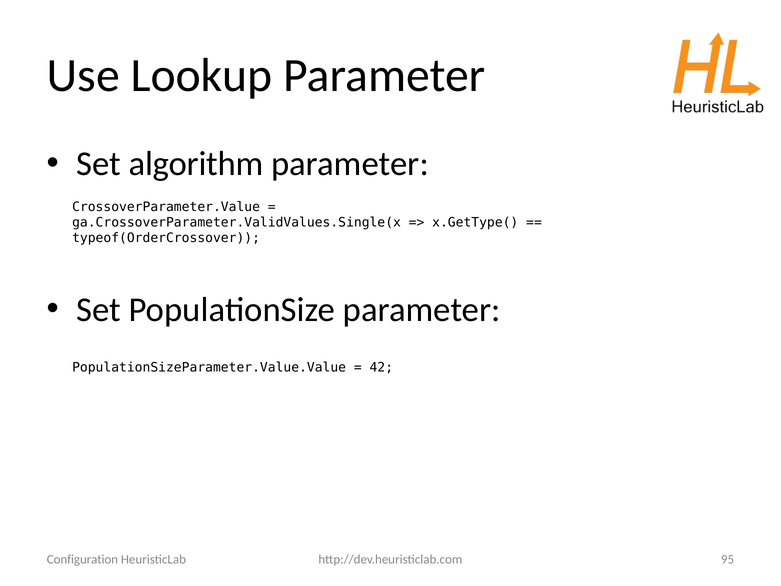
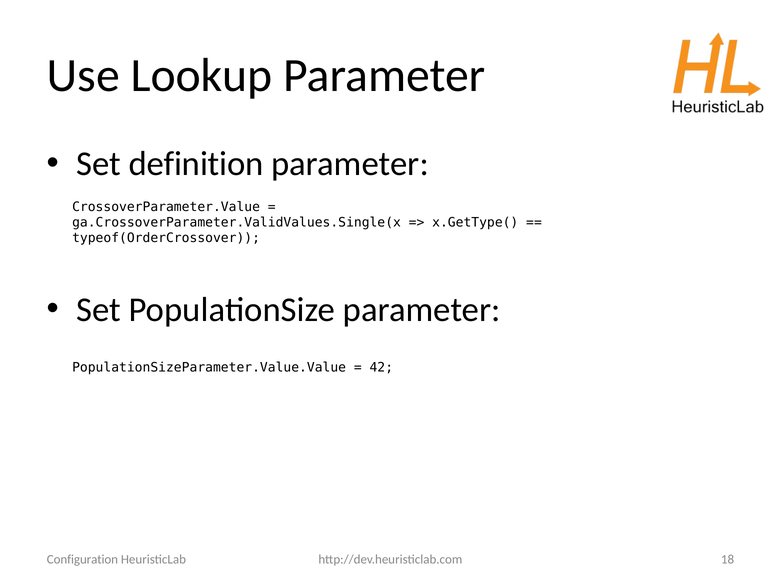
algorithm: algorithm -> definition (196, 164)
95: 95 -> 18 (728, 559)
